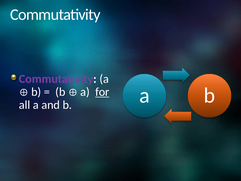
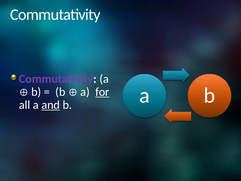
and underline: none -> present (51, 105)
